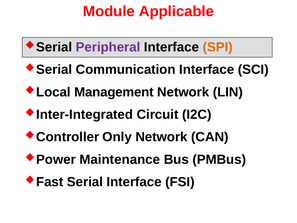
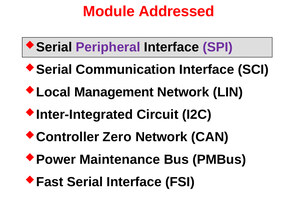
Applicable: Applicable -> Addressed (177, 11)
SPI colour: orange -> purple (218, 47)
Only: Only -> Zero (117, 137)
